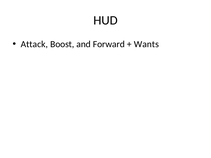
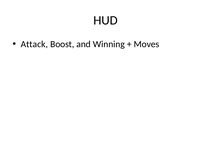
Forward: Forward -> Winning (109, 44)
Wants: Wants -> Moves (146, 44)
